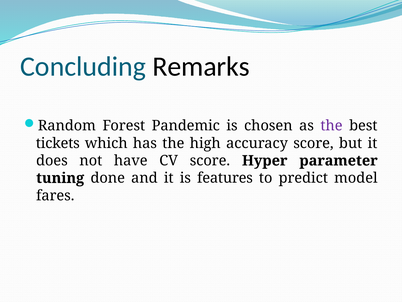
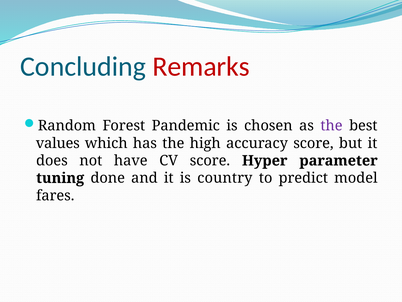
Remarks colour: black -> red (201, 66)
tickets: tickets -> values (58, 143)
features: features -> country (225, 178)
